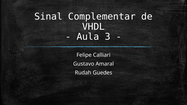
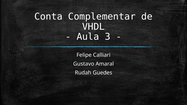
Sinal: Sinal -> Conta (48, 17)
